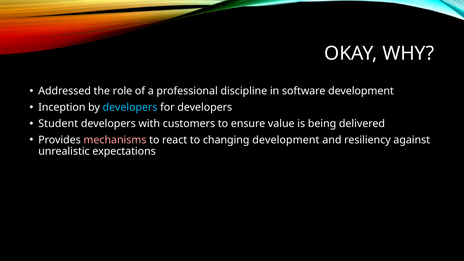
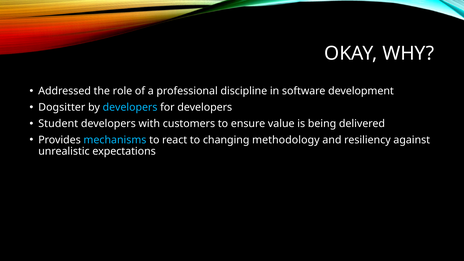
Inception: Inception -> Dogsitter (62, 107)
mechanisms colour: pink -> light blue (115, 140)
changing development: development -> methodology (286, 140)
